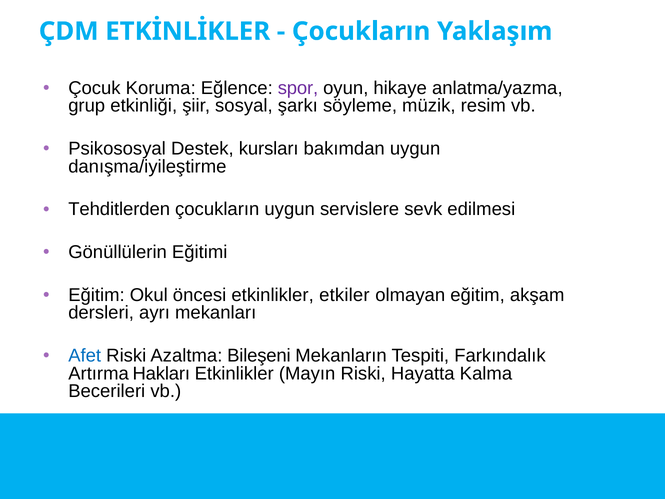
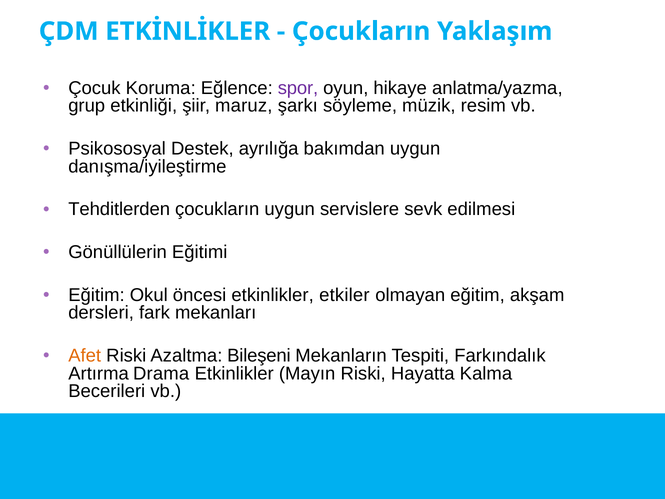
sosyal: sosyal -> maruz (244, 106)
kursları: kursları -> ayrılığa (269, 149)
ayrı: ayrı -> fark (155, 313)
Afet colour: blue -> orange (85, 356)
Hakları: Hakları -> Drama (161, 373)
